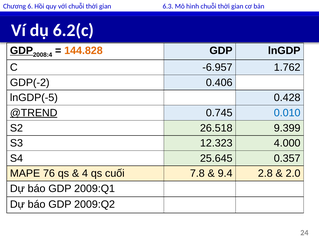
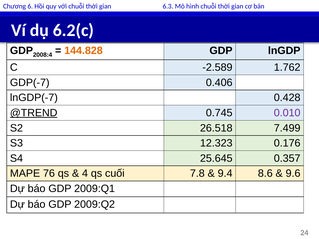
GDP underline: present -> none (21, 51)
-6.957: -6.957 -> -2.589 (217, 67)
GDP(-2: GDP(-2 -> GDP(-7 (30, 83)
lnGDP(-5: lnGDP(-5 -> lnGDP(-7 (34, 98)
0.010 colour: blue -> purple (287, 113)
9.399: 9.399 -> 7.499 (287, 128)
4.000: 4.000 -> 0.176 (287, 143)
2.8: 2.8 -> 8.6 (265, 174)
2.0: 2.0 -> 9.6 (293, 174)
